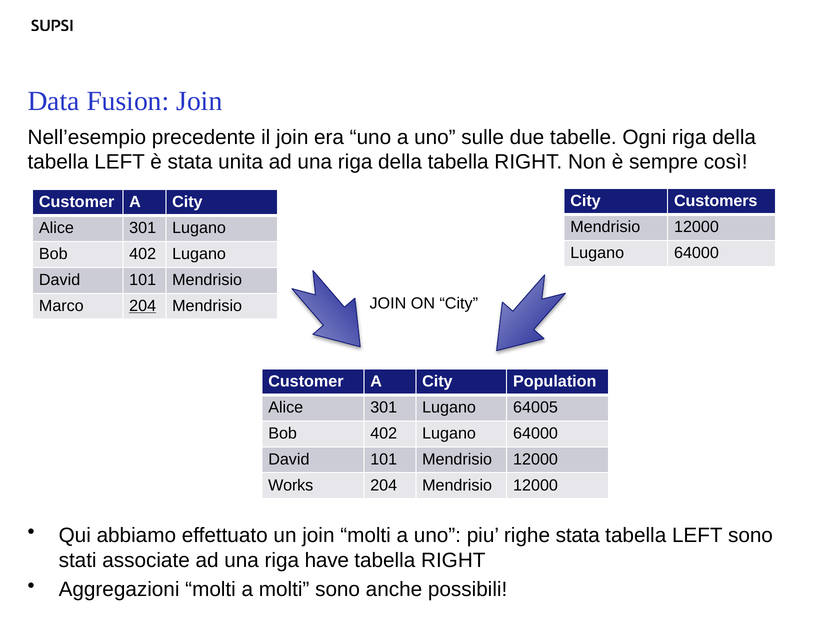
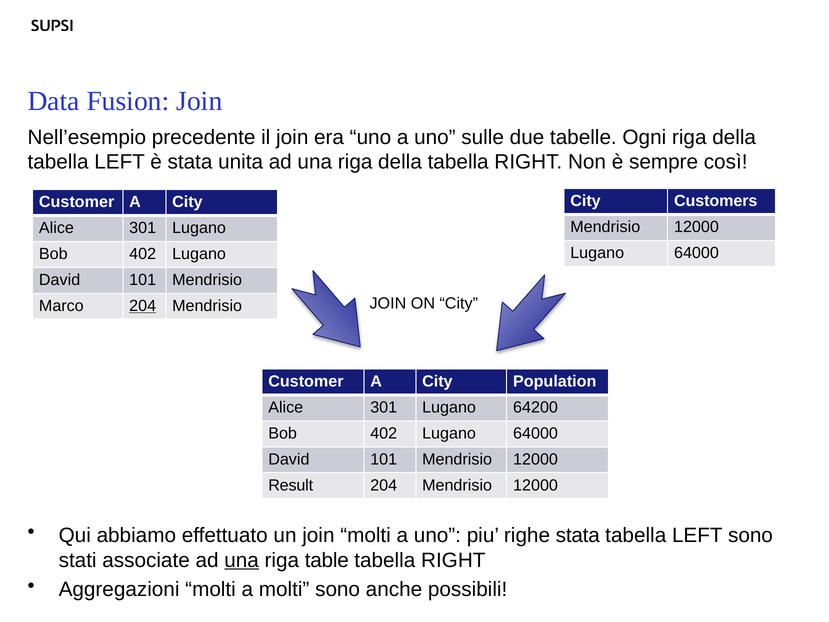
64005: 64005 -> 64200 (536, 407)
Works: Works -> Result (291, 485)
una underline: none -> present (242, 560)
have: have -> table (327, 560)
